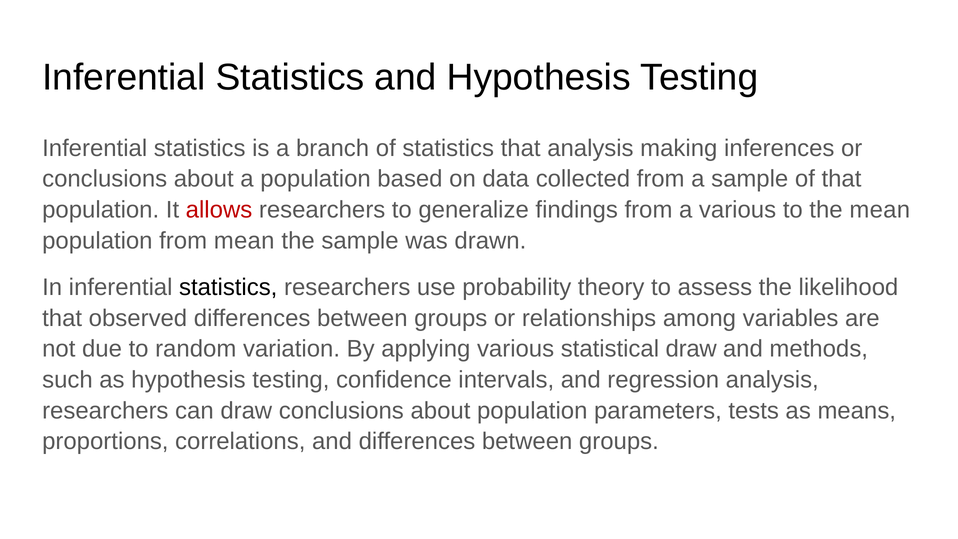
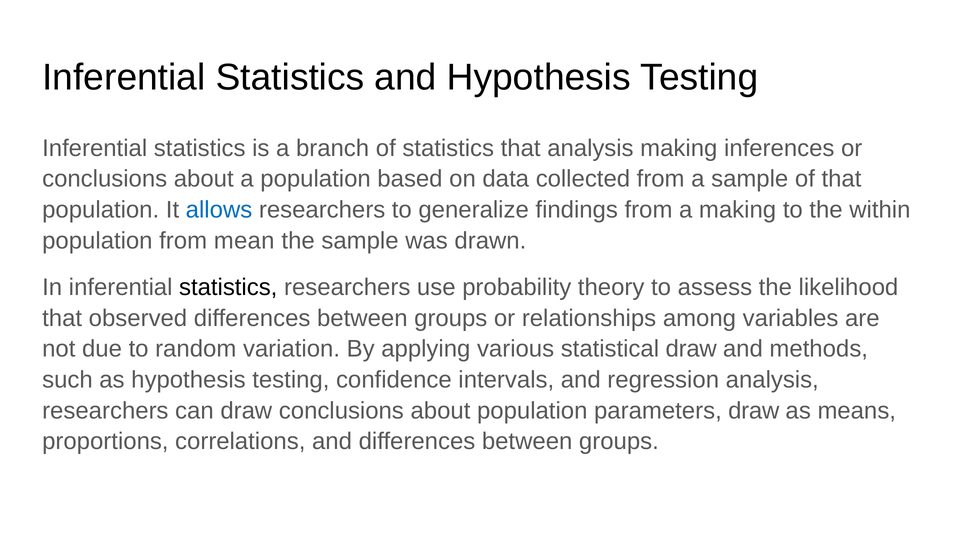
allows colour: red -> blue (219, 210)
a various: various -> making (738, 210)
the mean: mean -> within (880, 210)
parameters tests: tests -> draw (754, 411)
